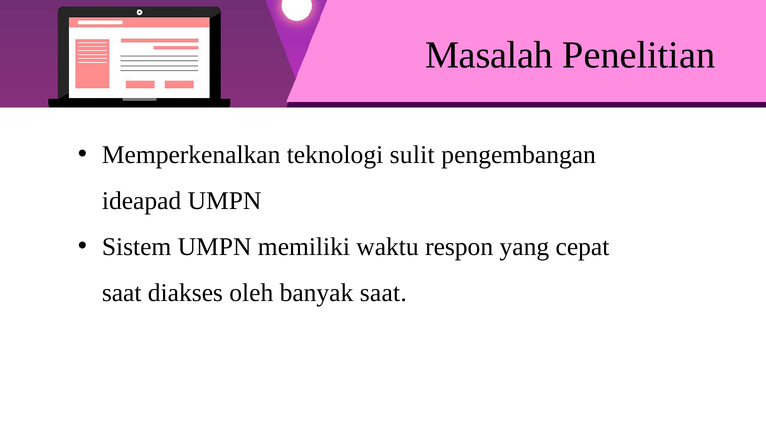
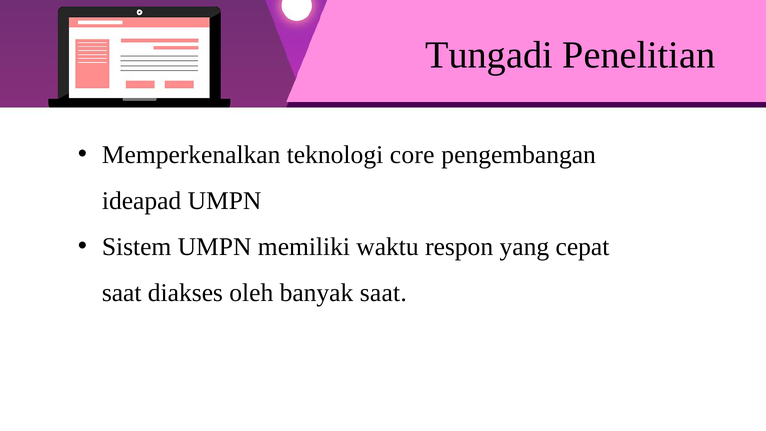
Masalah: Masalah -> Tungadi (489, 55)
sulit: sulit -> core (412, 155)
